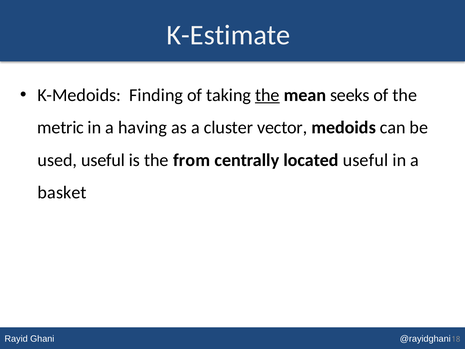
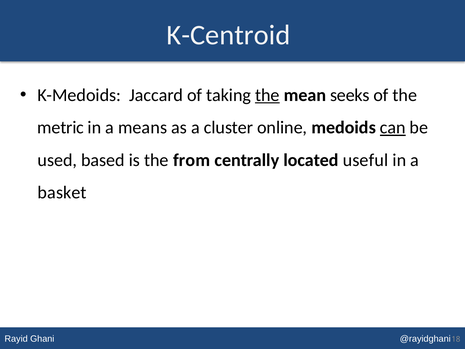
K-Estimate: K-Estimate -> K-Centroid (228, 35)
Finding: Finding -> Jaccard (156, 95)
having: having -> means (143, 127)
vector: vector -> online (282, 127)
can underline: none -> present (393, 127)
used useful: useful -> based (103, 160)
